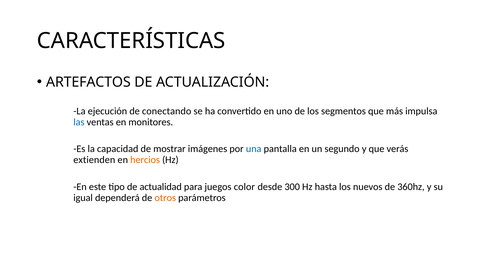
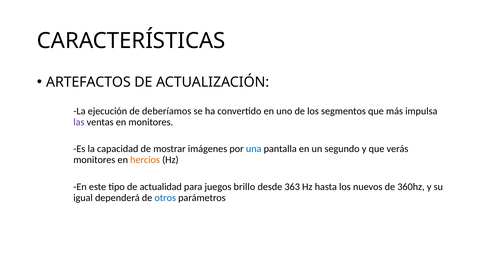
conectando: conectando -> deberíamos (167, 111)
las colour: blue -> purple (79, 122)
extienden: extienden -> monitores (94, 160)
color: color -> brillo (244, 187)
300: 300 -> 363 (292, 187)
otros colour: orange -> blue (165, 198)
